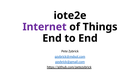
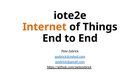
Internet colour: purple -> orange (45, 27)
